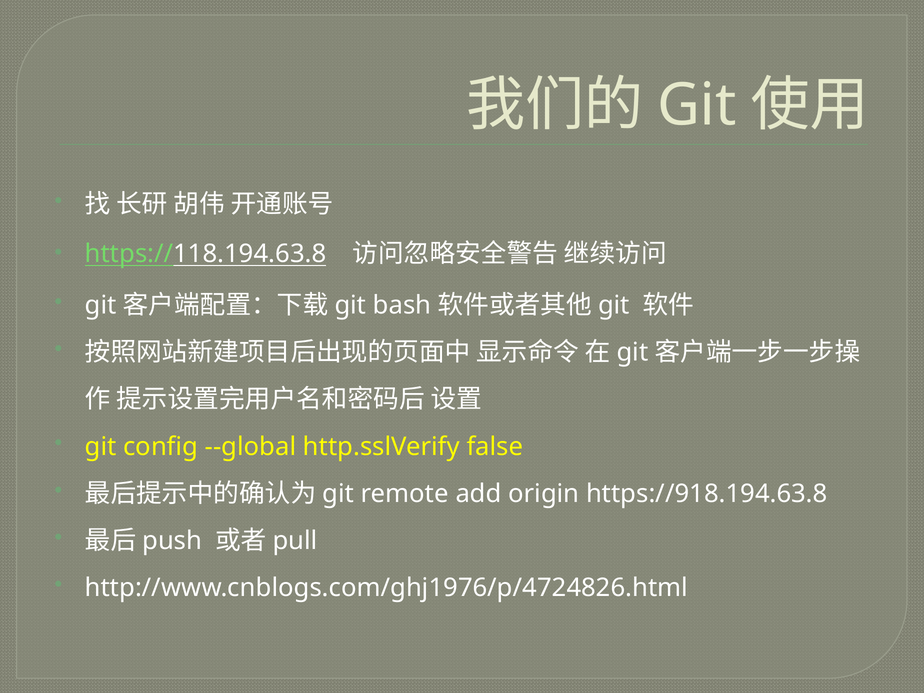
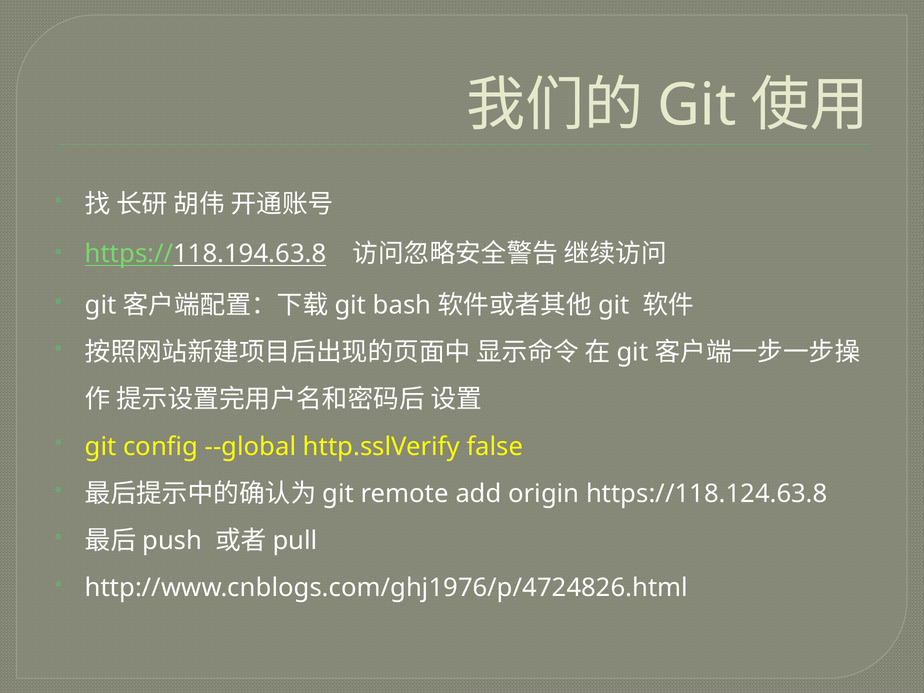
https://918.194.63.8: https://918.194.63.8 -> https://118.124.63.8 (707, 494)
